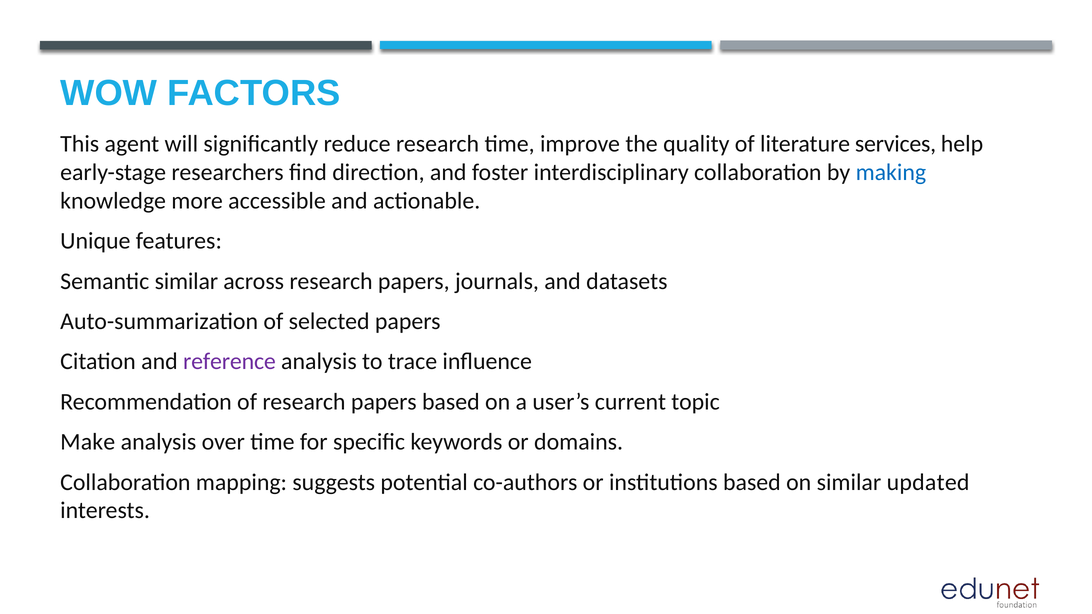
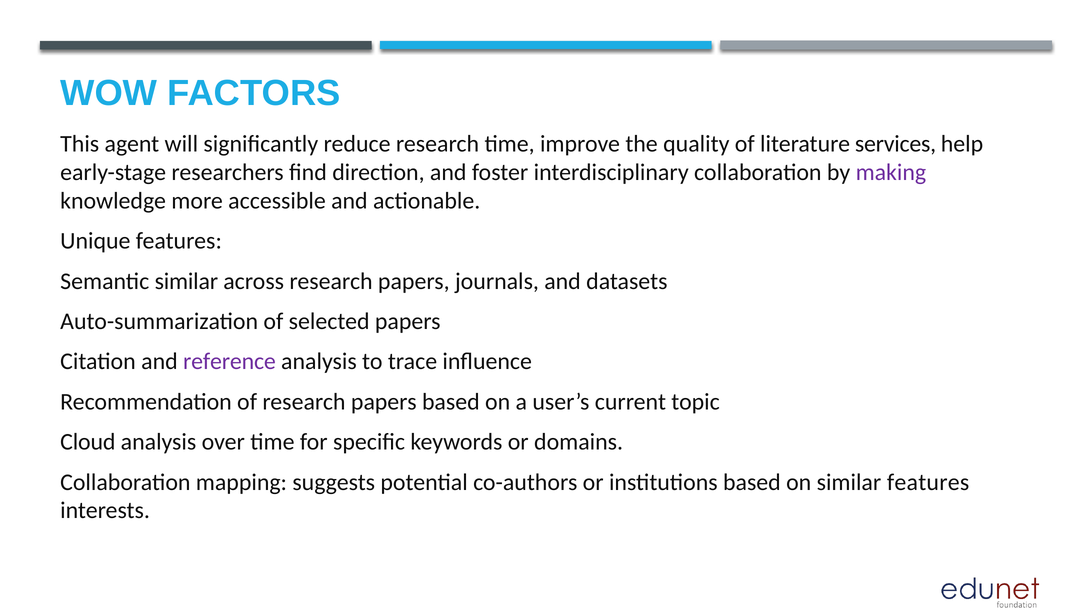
making colour: blue -> purple (891, 172)
Make: Make -> Cloud (88, 442)
similar updated: updated -> features (928, 482)
